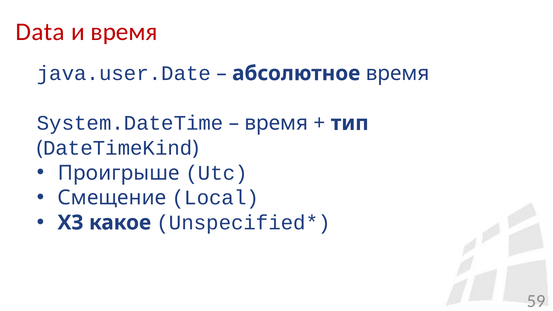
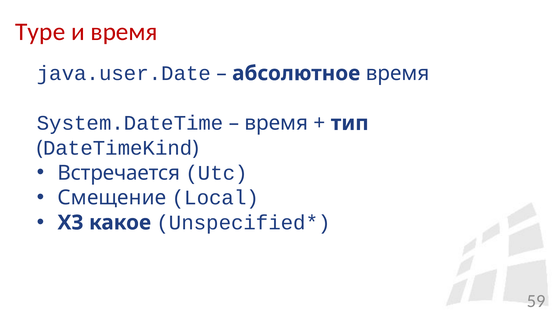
Data: Data -> Type (40, 32)
Проигрыше: Проигрыше -> Встречается (119, 173)
